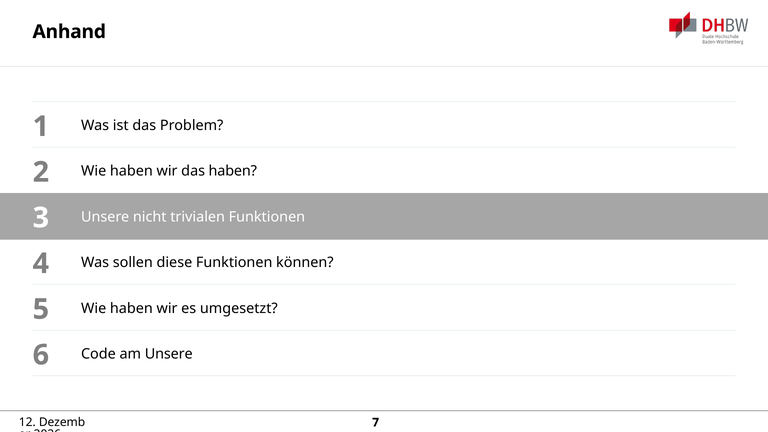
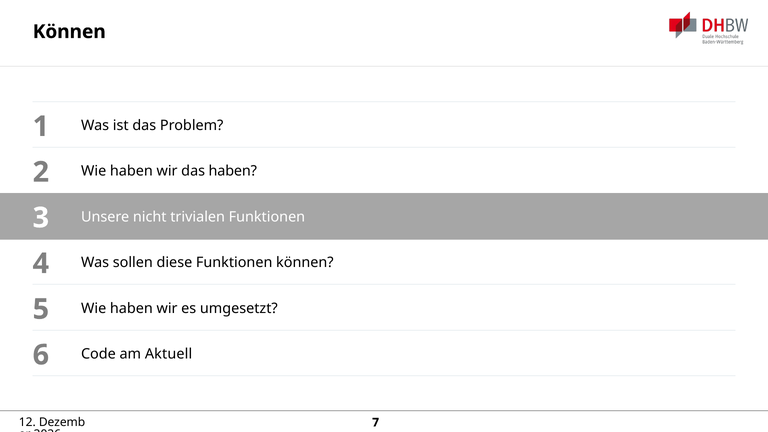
Anhand: Anhand -> Können (69, 32)
am Unsere: Unsere -> Aktuell (169, 354)
